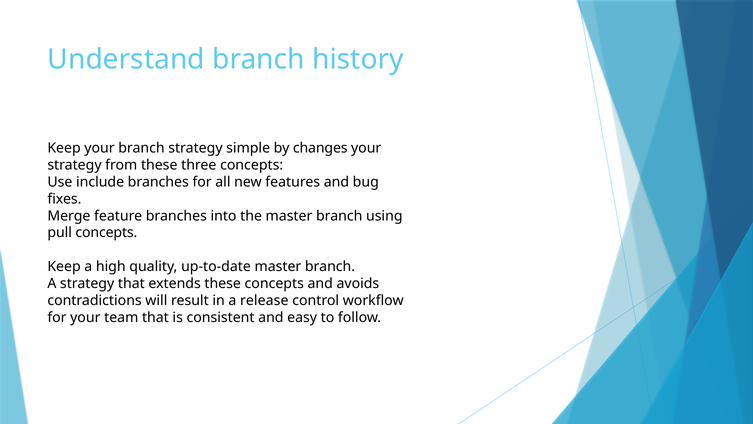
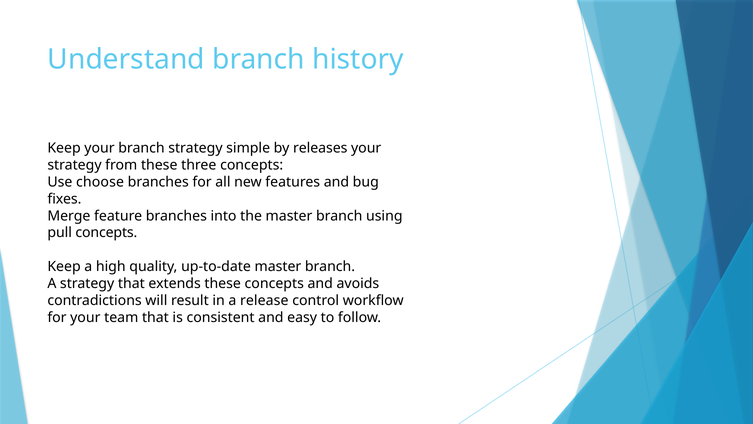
changes: changes -> releases (320, 148)
include: include -> choose (100, 182)
